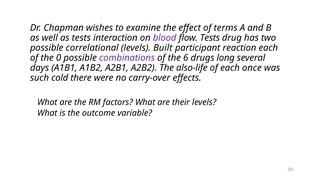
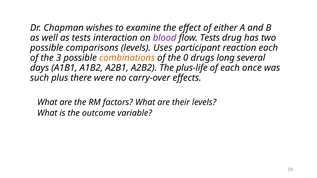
terms: terms -> either (226, 28)
correlational: correlational -> comparisons (92, 48)
Built: Built -> Uses (163, 48)
0: 0 -> 3 (59, 58)
combinations colour: purple -> orange (127, 58)
6: 6 -> 0 (186, 58)
also-life: also-life -> plus-life (192, 68)
cold: cold -> plus (60, 78)
